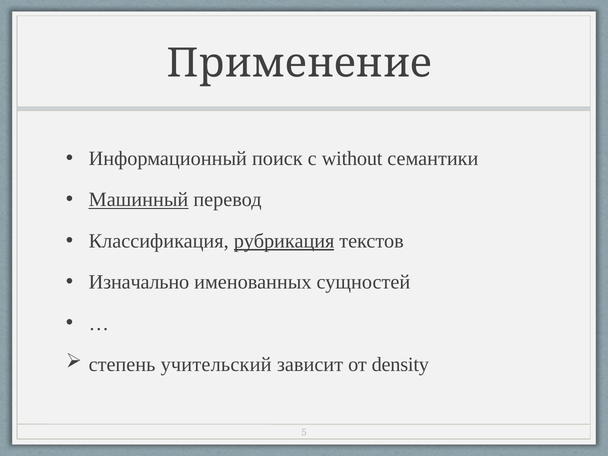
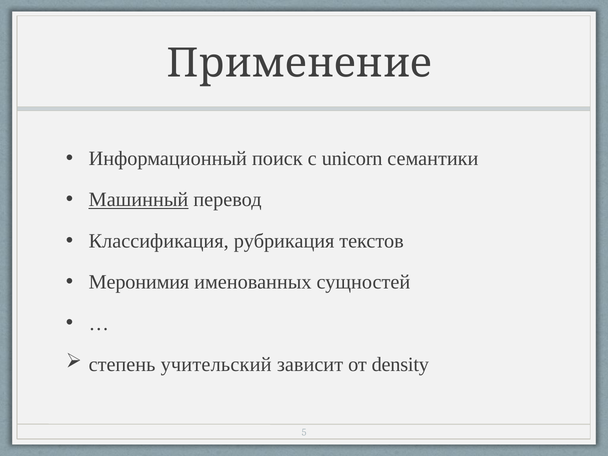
without: without -> unicorn (352, 158)
рубрикация underline: present -> none (284, 241)
Изначально: Изначально -> Меронимия (139, 282)
